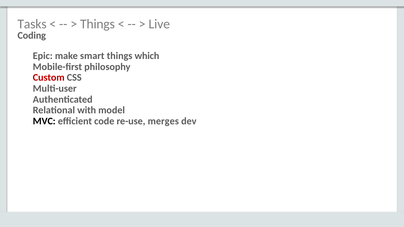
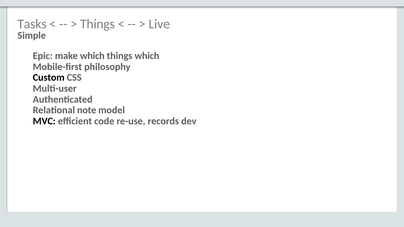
Coding: Coding -> Simple (32, 36)
make smart: smart -> which (92, 56)
Custom colour: red -> black (49, 78)
with: with -> note (87, 110)
merges: merges -> records (163, 121)
